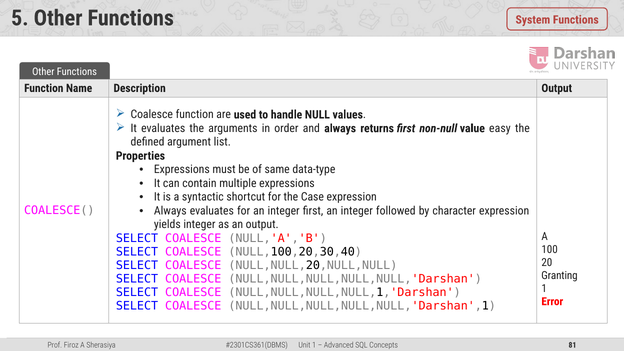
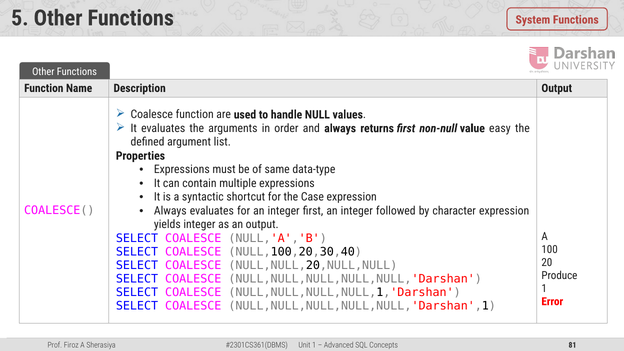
Granting: Granting -> Produce (559, 275)
